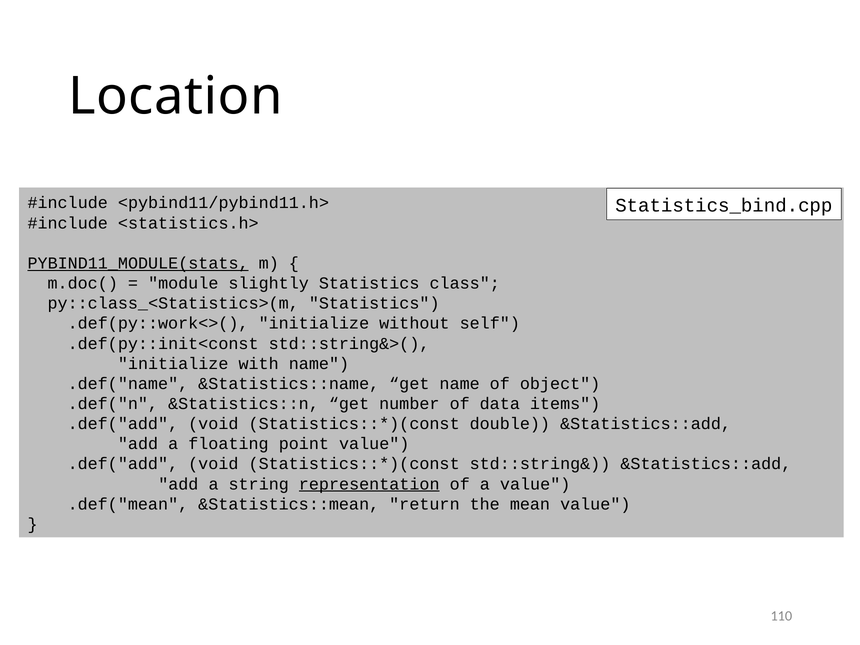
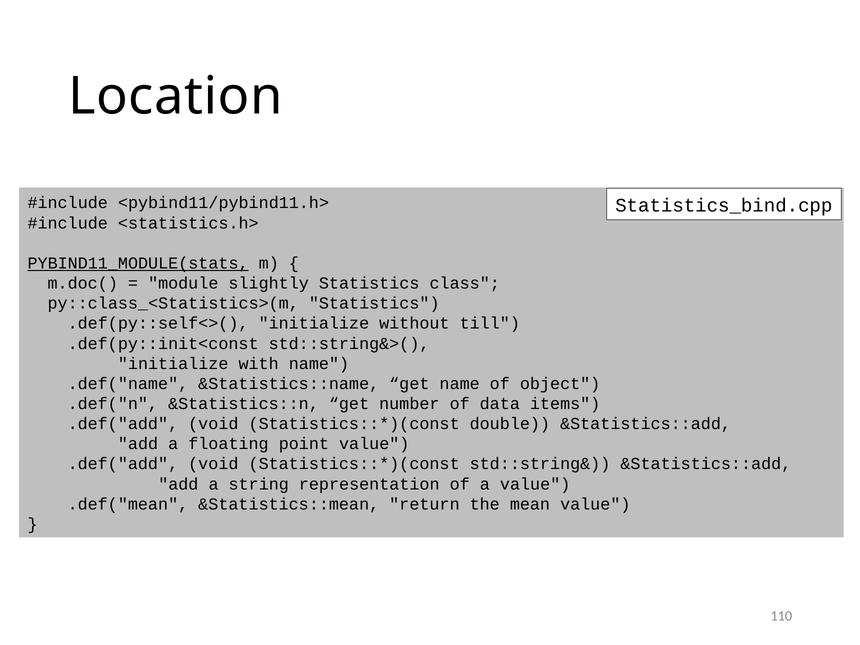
.def(py::work<>(: .def(py::work<>( -> .def(py::self<>( (158, 323)
self: self -> till (490, 323)
representation underline: present -> none (369, 484)
